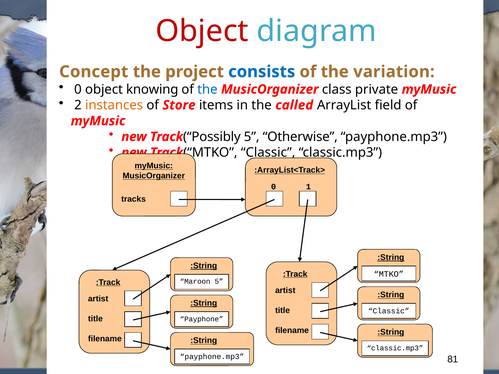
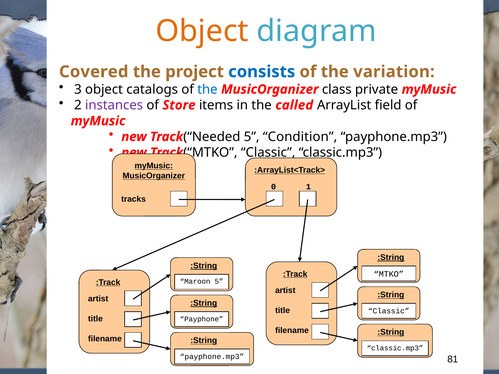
Object colour: red -> orange (202, 31)
Concept: Concept -> Covered (94, 72)
0: 0 -> 3 (78, 89)
knowing: knowing -> catalogs (152, 89)
instances colour: orange -> purple (114, 105)
Possibly: Possibly -> Needed (212, 137)
Otherwise: Otherwise -> Condition (300, 137)
